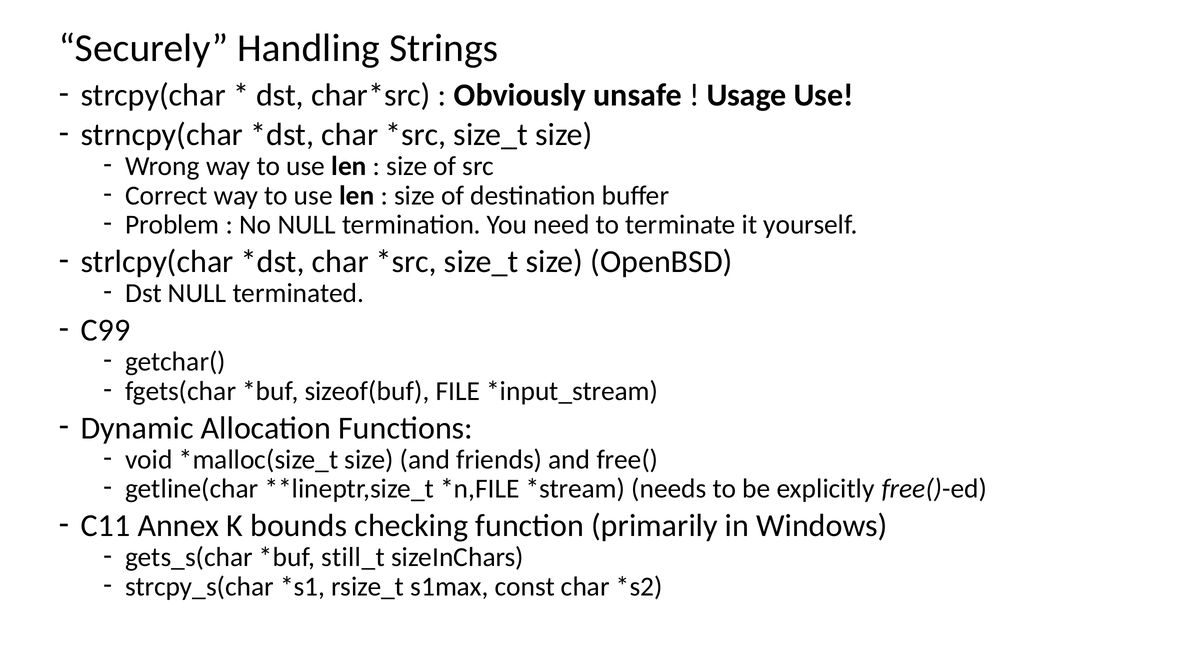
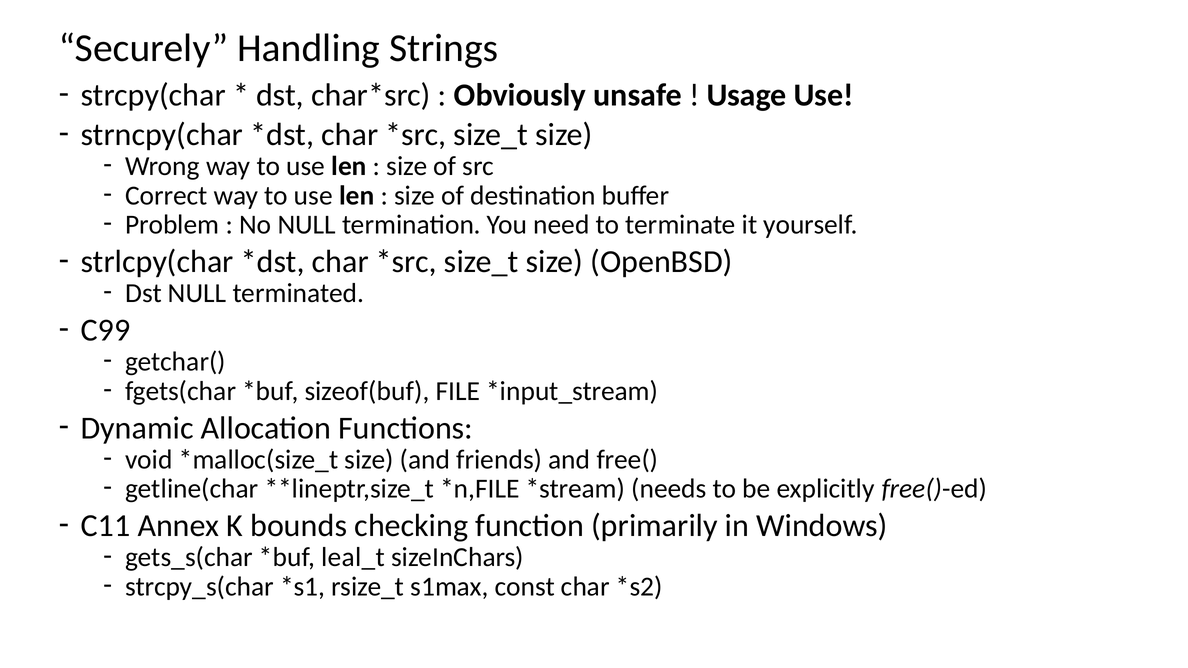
still_t: still_t -> leal_t (353, 558)
